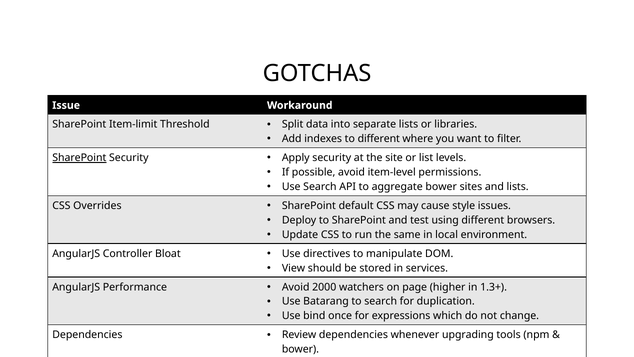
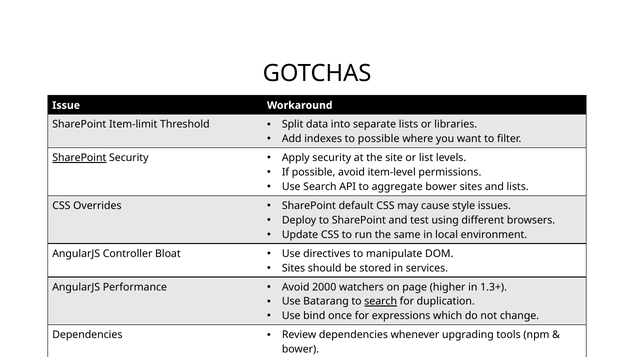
to different: different -> possible (379, 139)
View: View -> Sites (294, 268)
search underline: none -> present (381, 301)
